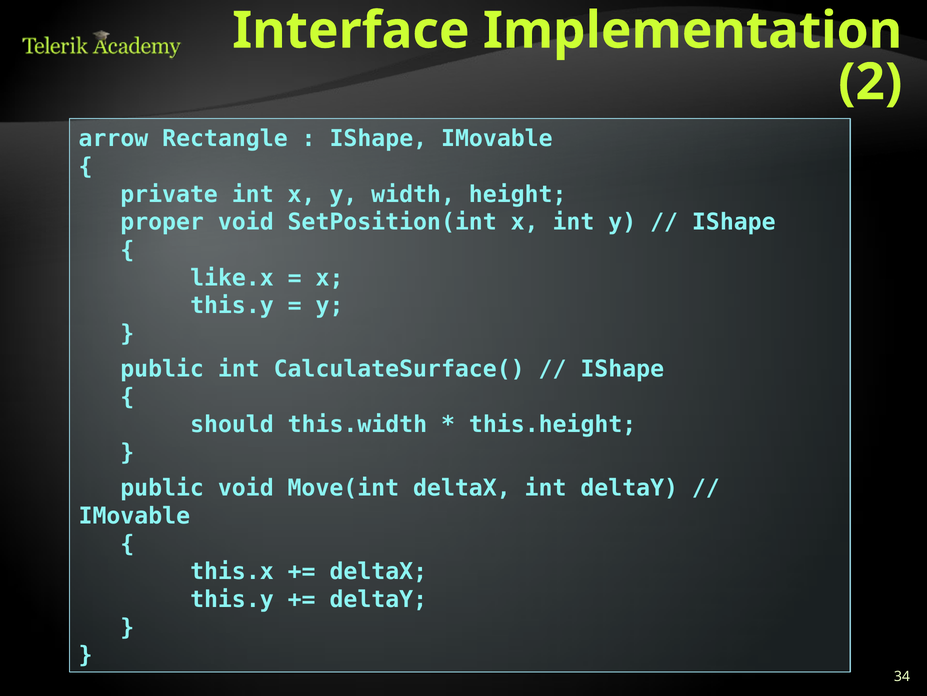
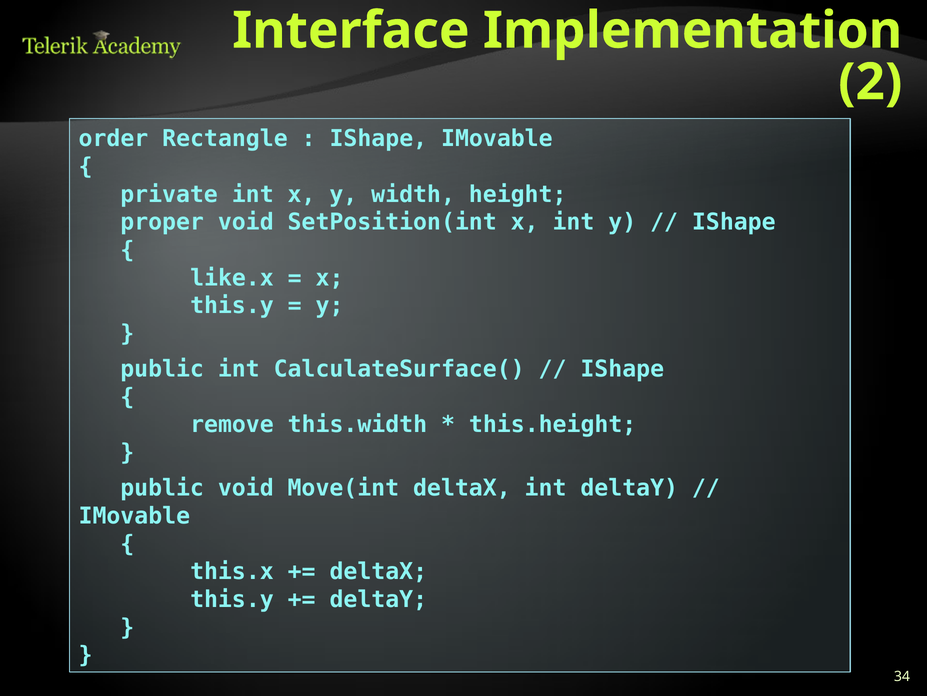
arrow: arrow -> order (113, 139)
should: should -> remove (232, 424)
